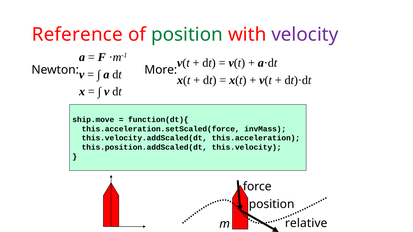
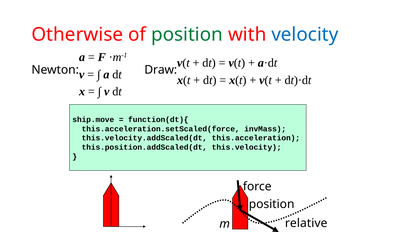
Reference: Reference -> Otherwise (77, 35)
velocity colour: purple -> blue (305, 35)
More: More -> Draw (161, 70)
